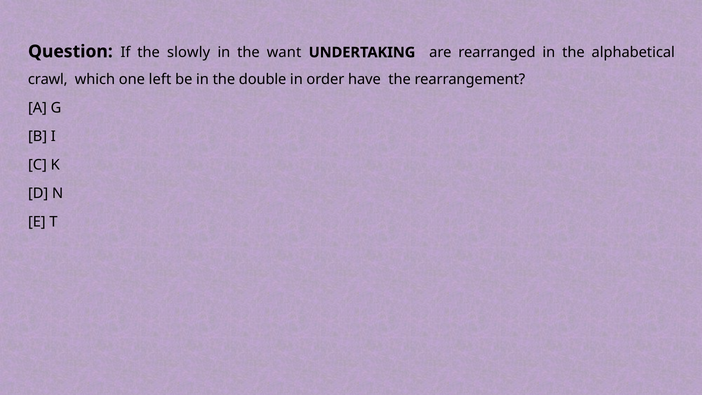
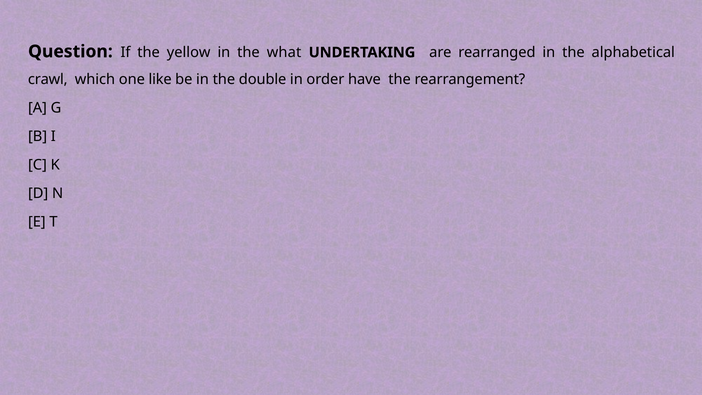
slowly: slowly -> yellow (189, 52)
want: want -> what (284, 52)
left: left -> like (160, 79)
